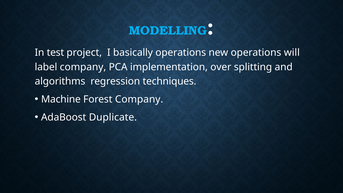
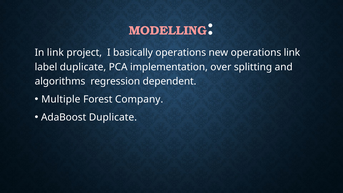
MODELLING colour: light blue -> pink (168, 30)
In test: test -> link (55, 53)
operations will: will -> link (292, 53)
label company: company -> duplicate (83, 67)
techniques: techniques -> dependent (170, 81)
Machine: Machine -> Multiple (61, 99)
